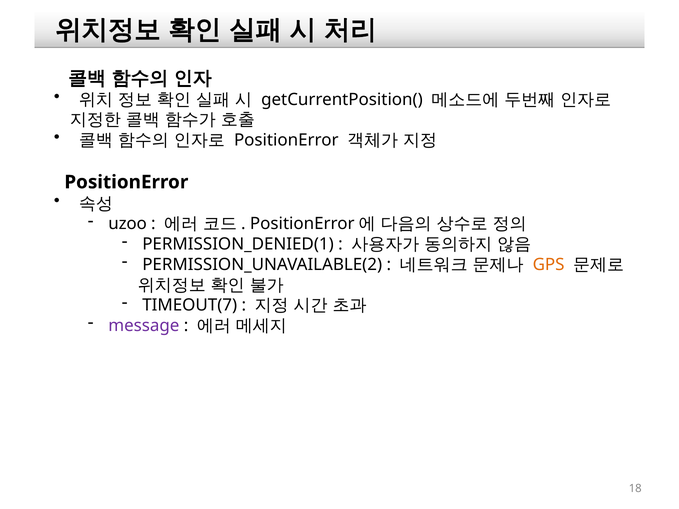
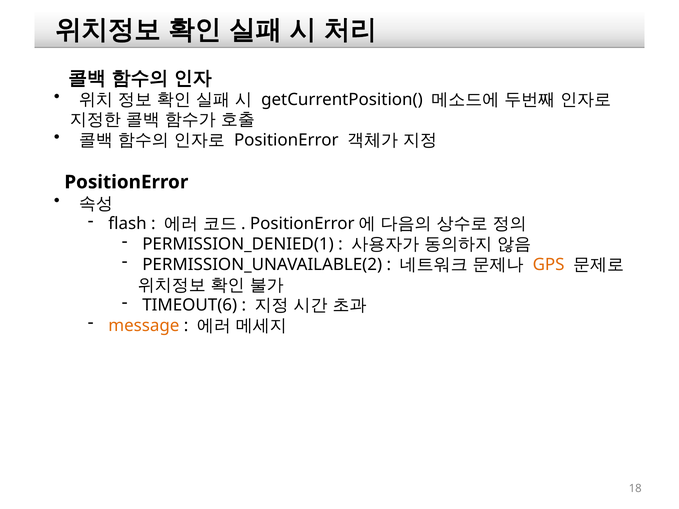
uzoo: uzoo -> flash (128, 224)
TIMEOUT(7: TIMEOUT(7 -> TIMEOUT(6 (190, 305)
message colour: purple -> orange (144, 326)
